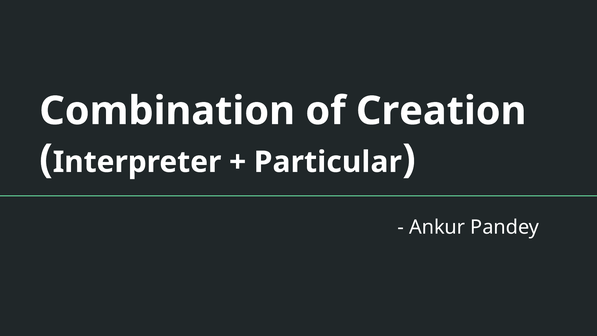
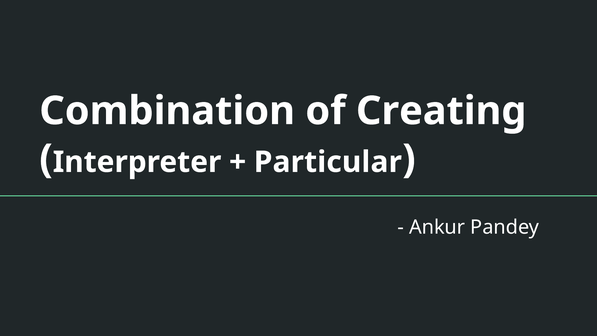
Creation: Creation -> Creating (441, 111)
